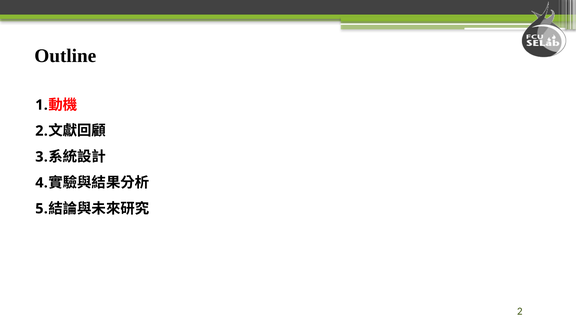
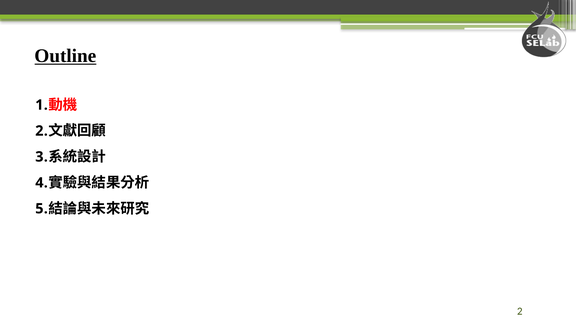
Outline underline: none -> present (65, 56)
